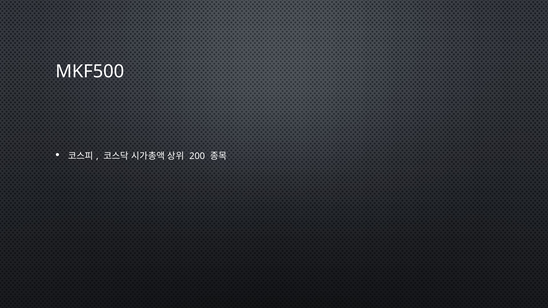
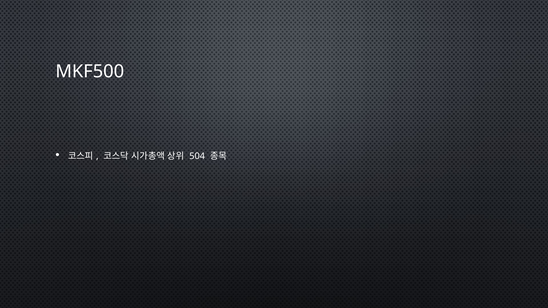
200: 200 -> 504 (197, 156)
